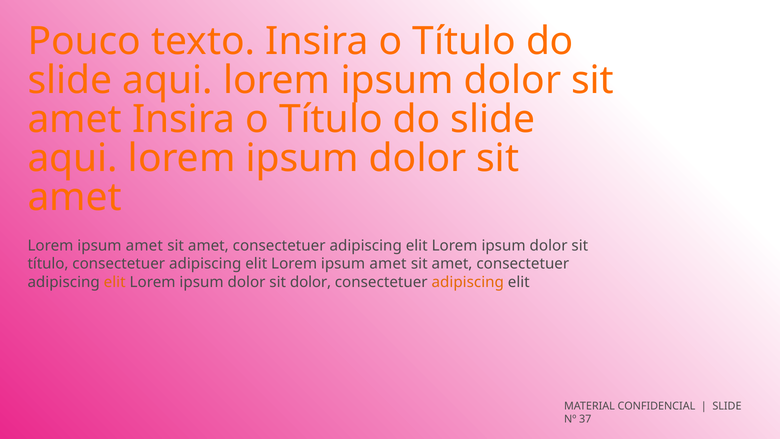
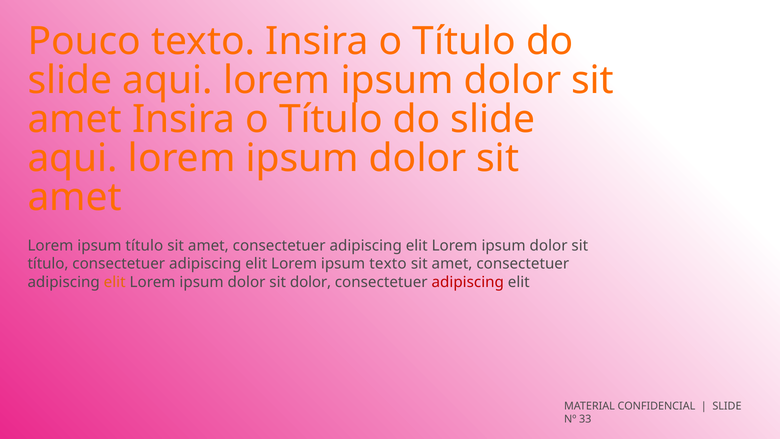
amet: amet -> título (144, 246)
elit Lorem ipsum amet: amet -> texto (388, 264)
adipiscing colour: orange -> red (468, 282)
37: 37 -> 33 (585, 419)
